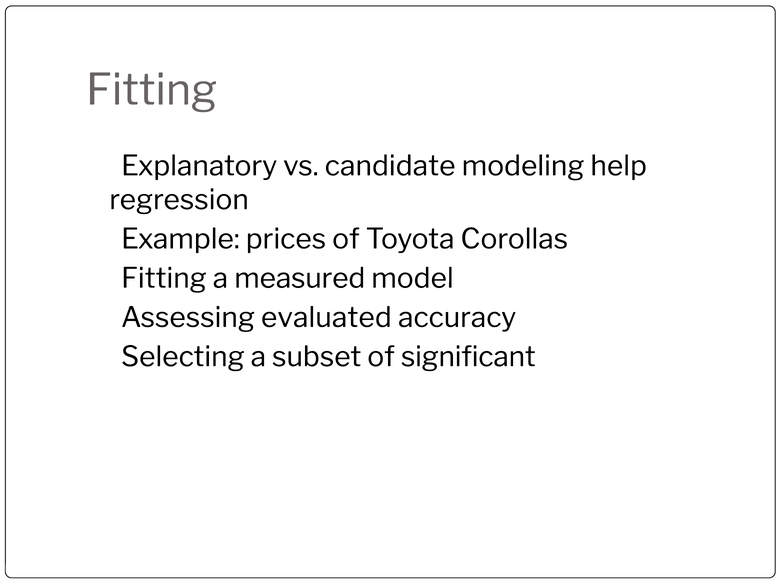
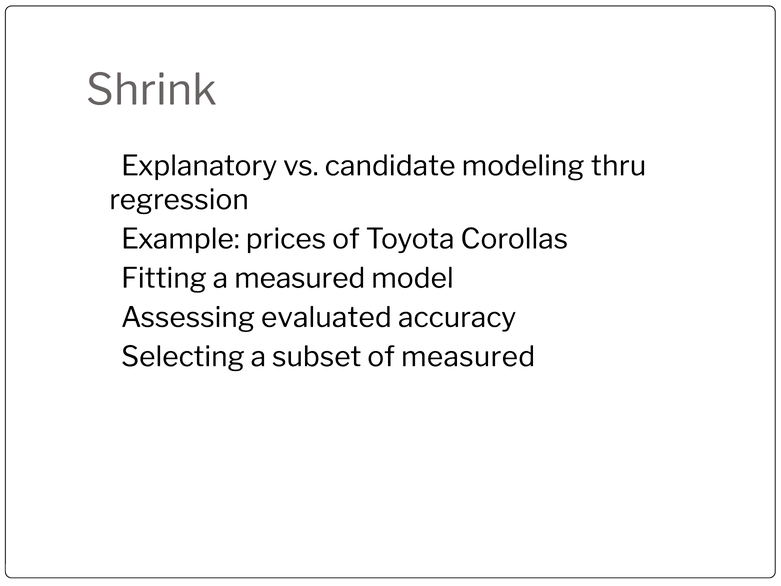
Fitting: Fitting -> Shrink (151, 90)
help: help -> thru (619, 166)
of significant: significant -> measured (468, 357)
